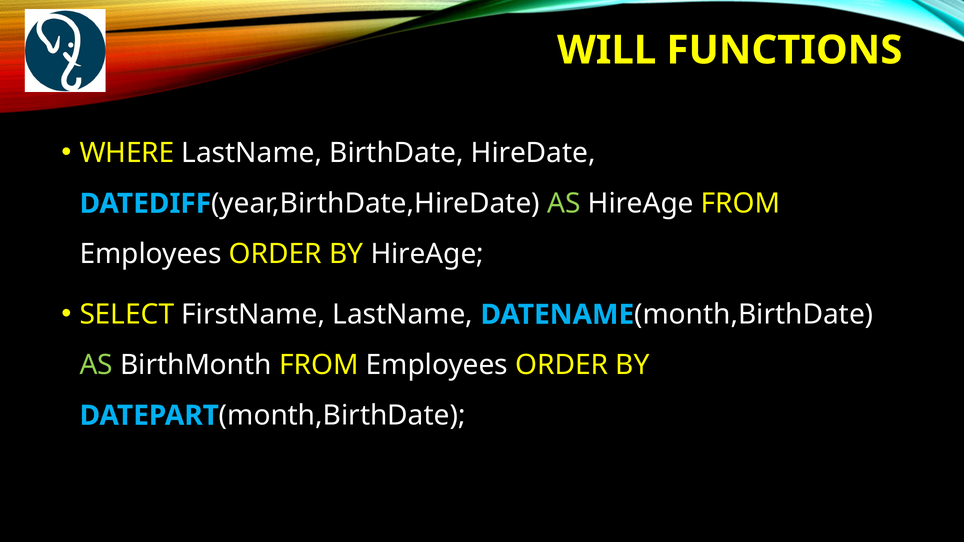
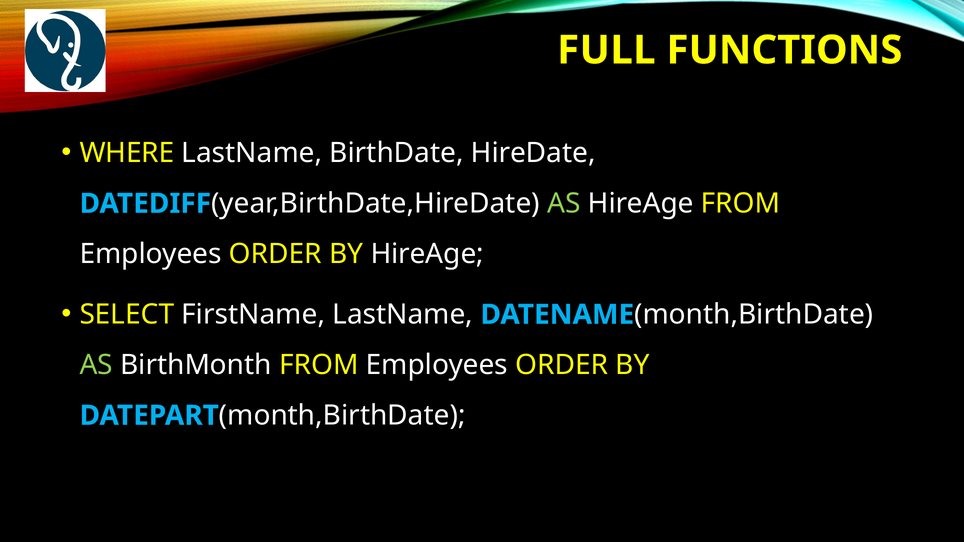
WILL: WILL -> FULL (606, 50)
